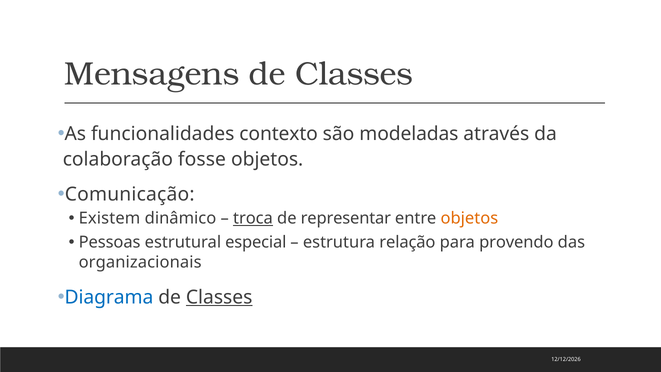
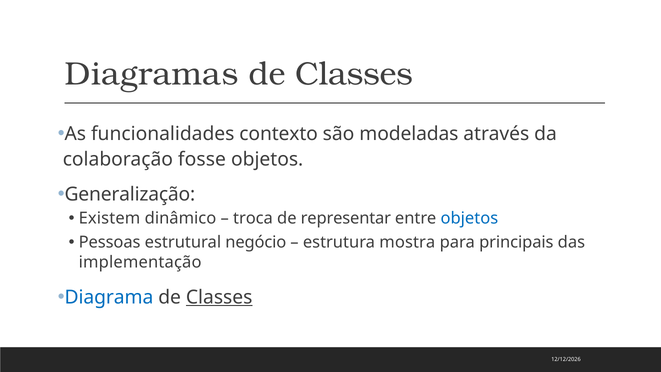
Mensagens: Mensagens -> Diagramas (152, 74)
Comunicação: Comunicação -> Generalização (130, 194)
troca underline: present -> none (253, 218)
objetos colour: orange -> blue (469, 218)
especial: especial -> negócio (256, 242)
relação: relação -> mostra (407, 242)
provendo: provendo -> principais (516, 242)
organizacionais: organizacionais -> implementação (140, 262)
